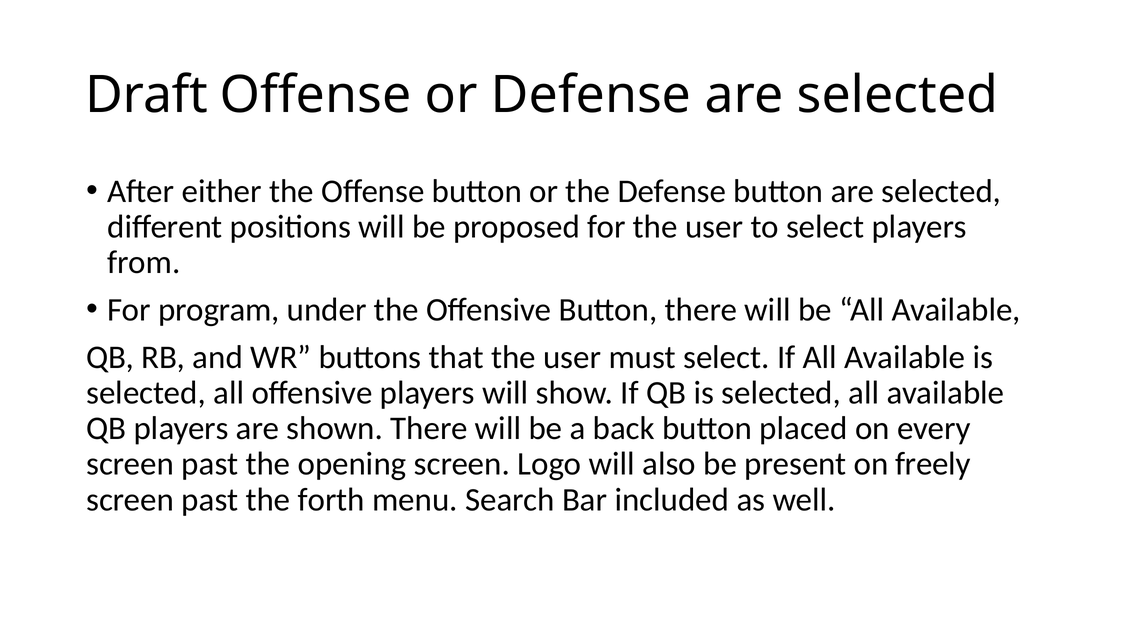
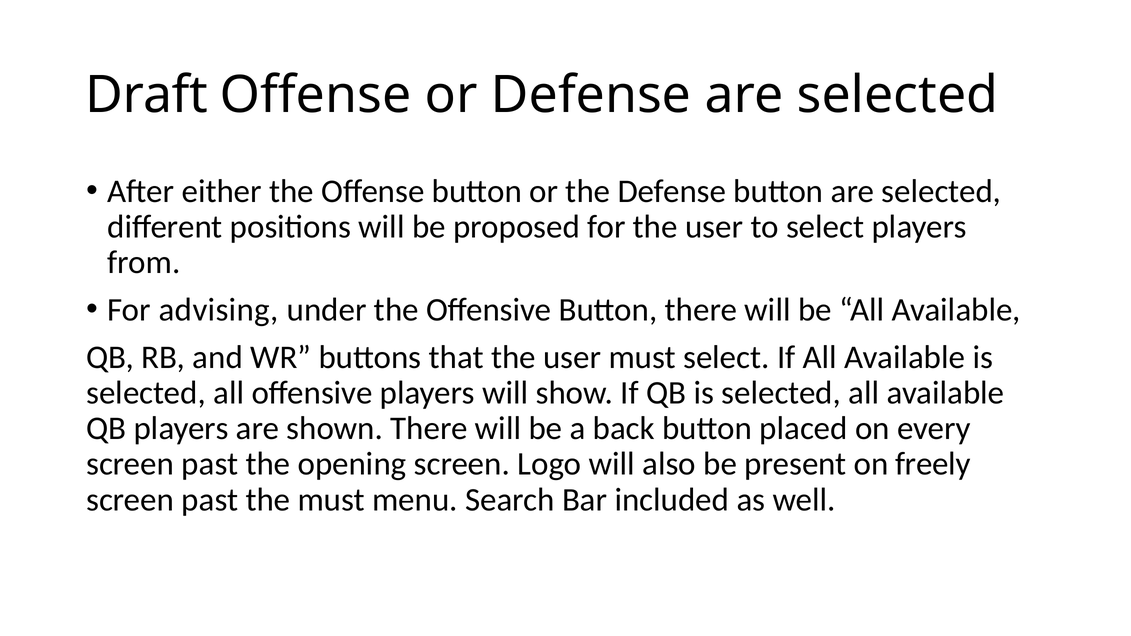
program: program -> advising (219, 310)
the forth: forth -> must (331, 500)
